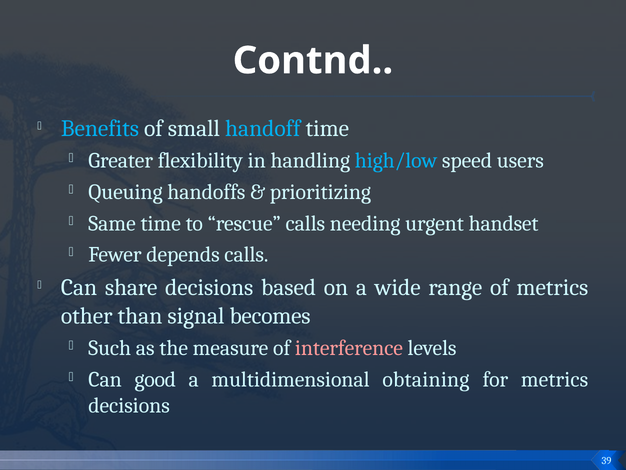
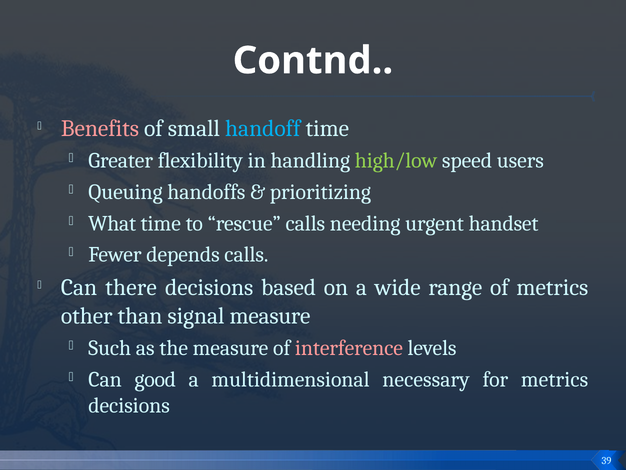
Benefits colour: light blue -> pink (100, 128)
high/low colour: light blue -> light green (396, 161)
Same: Same -> What (112, 223)
share: share -> there (131, 287)
signal becomes: becomes -> measure (270, 316)
obtaining: obtaining -> necessary (426, 379)
